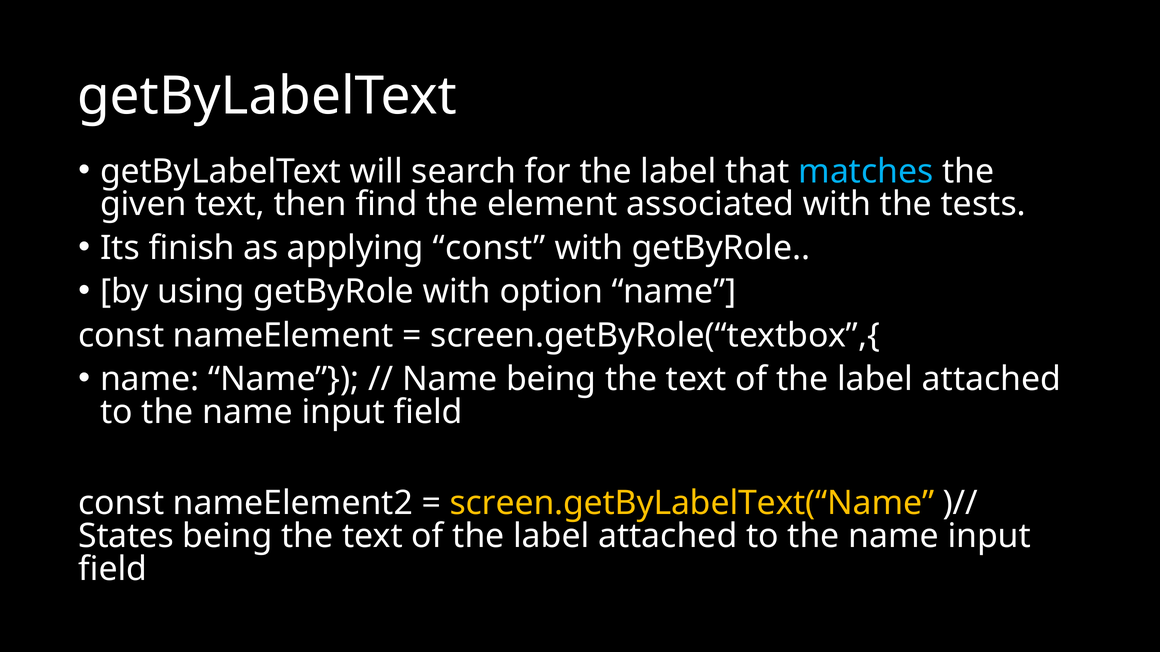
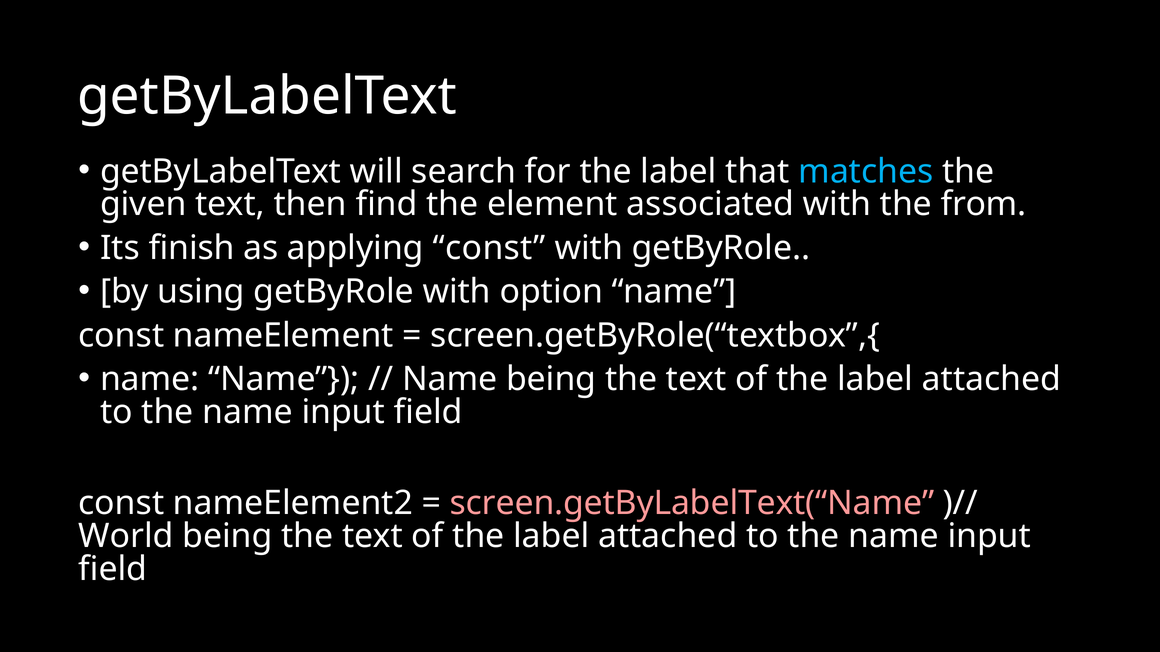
tests: tests -> from (984, 204)
screen.getByLabelText(“Name colour: yellow -> pink (692, 504)
States: States -> World (126, 537)
